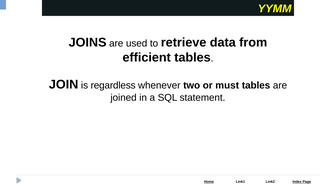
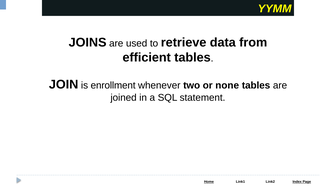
regardless: regardless -> enrollment (113, 85)
must: must -> none (227, 85)
